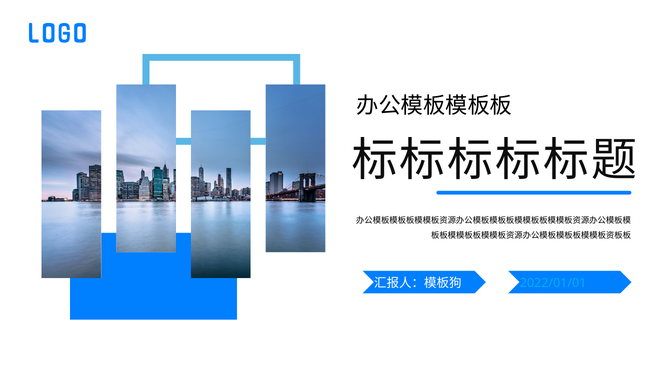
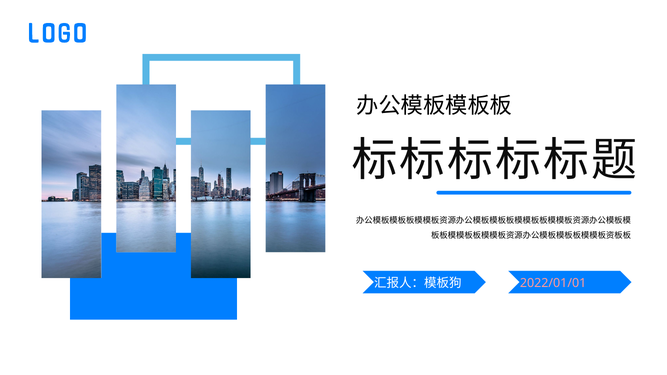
2022/01/01 colour: light blue -> pink (553, 283)
